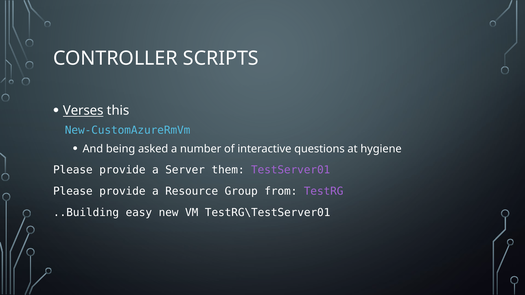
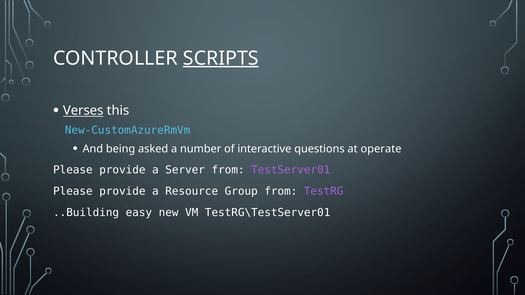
SCRIPTS underline: none -> present (221, 58)
hygiene: hygiene -> operate (381, 149)
Server them: them -> from (228, 170)
